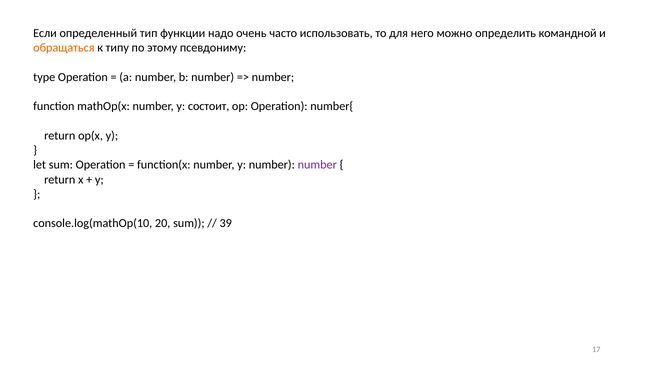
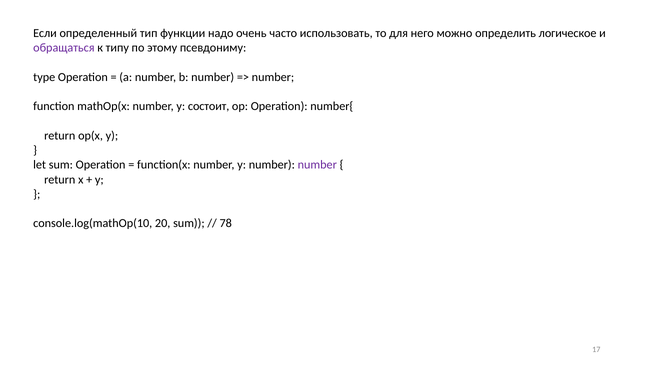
командной: командной -> логическое (568, 33)
обращаться colour: orange -> purple (64, 48)
39: 39 -> 78 (226, 223)
